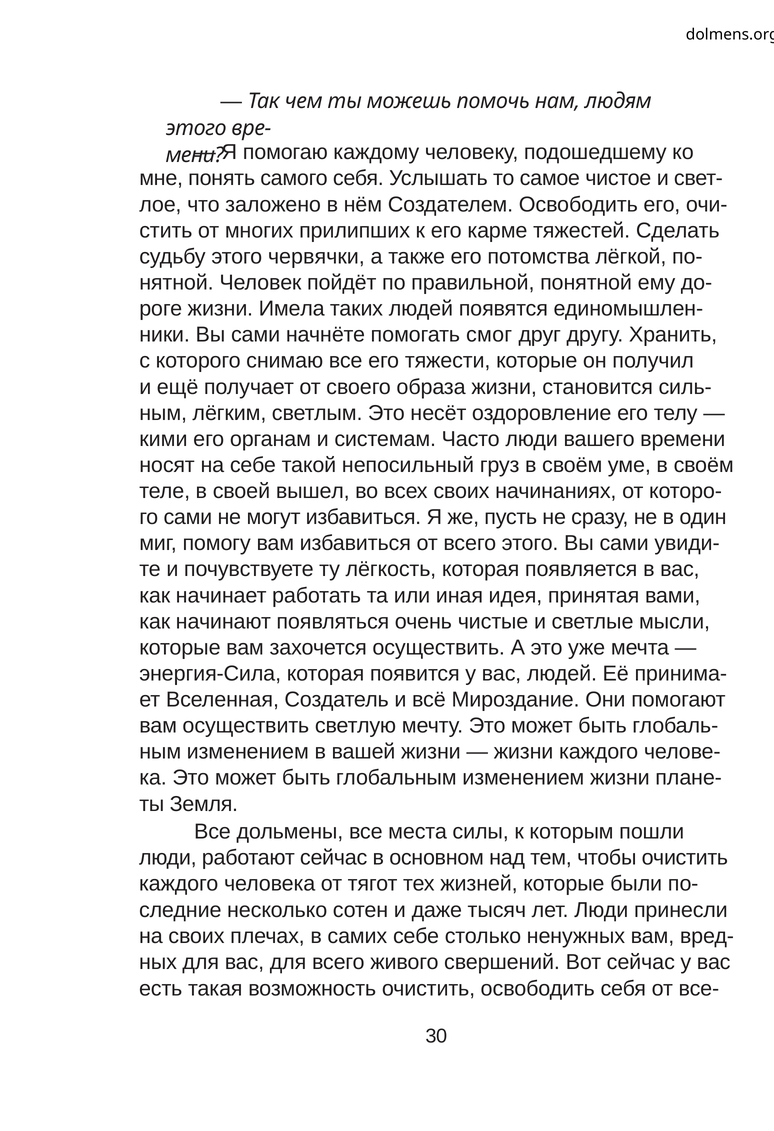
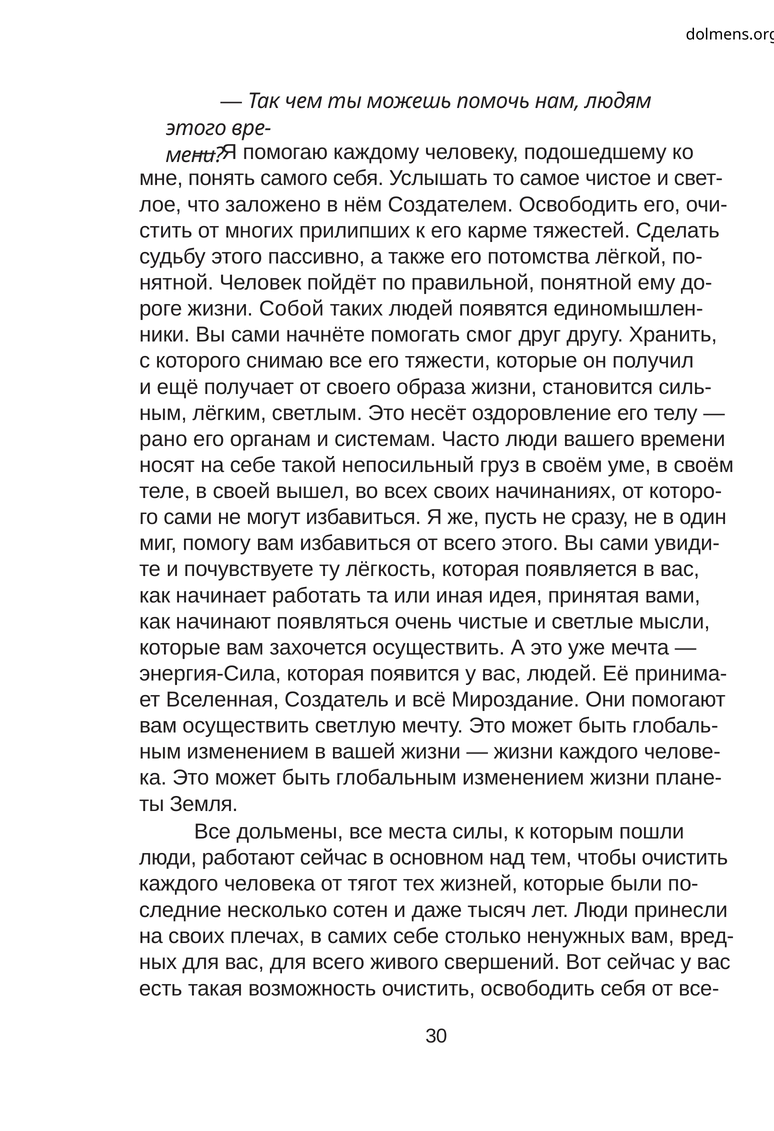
червячки: червячки -> пассивно (316, 257)
Имела: Имела -> Собой (291, 309)
кими: кими -> рано (163, 439)
